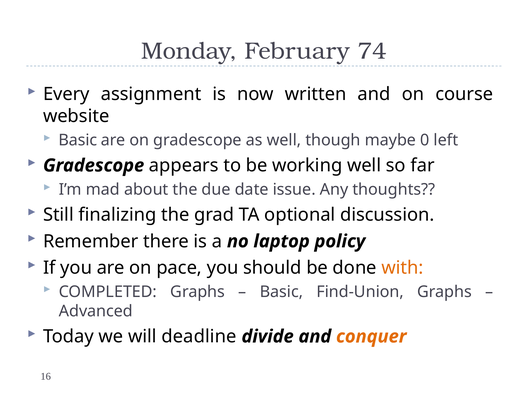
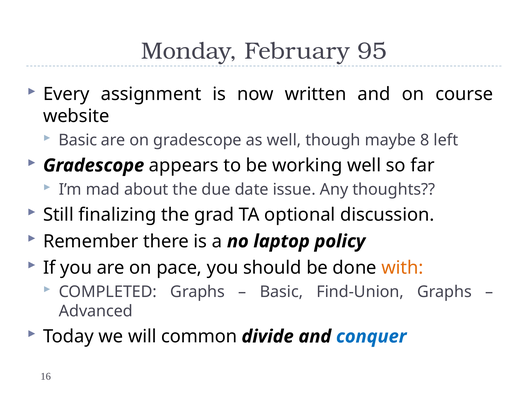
74: 74 -> 95 (372, 51)
0: 0 -> 8 (425, 140)
deadline: deadline -> common (199, 336)
conquer colour: orange -> blue (371, 336)
